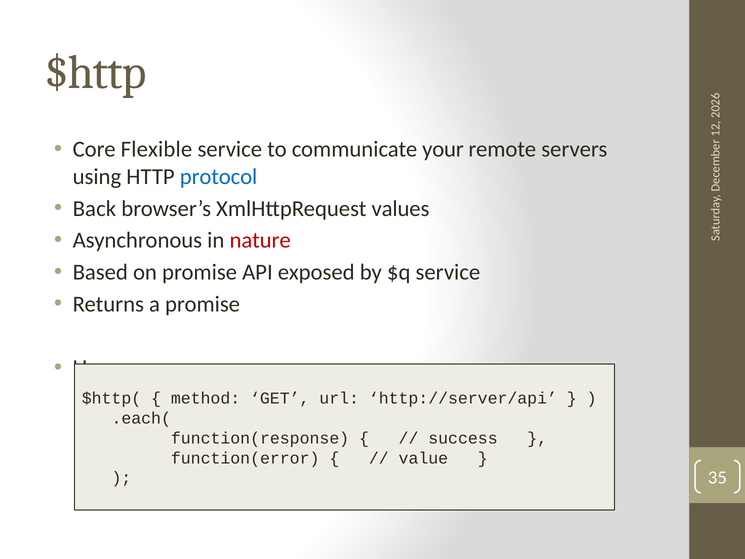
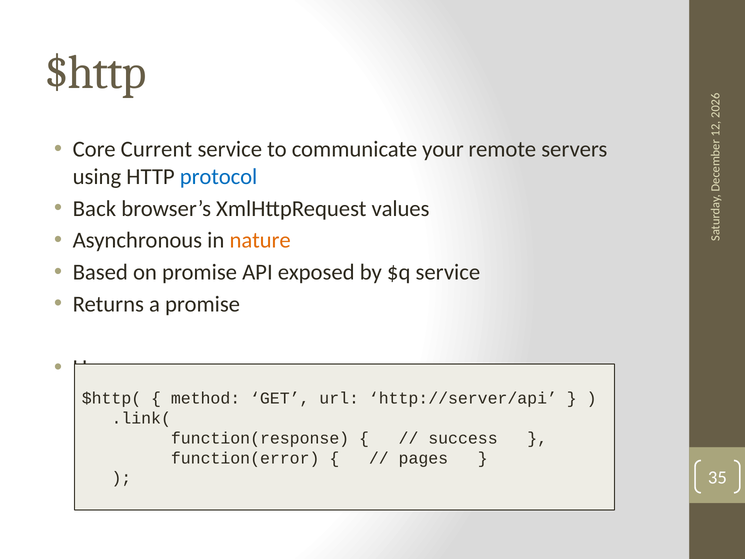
Flexible: Flexible -> Current (156, 149)
nature colour: red -> orange (260, 240)
.each(: .each( -> .link( (141, 418)
value: value -> pages (423, 458)
